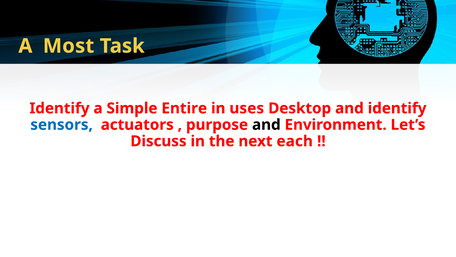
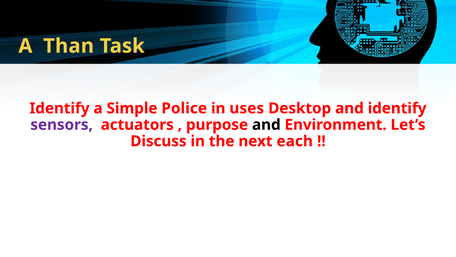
Most: Most -> Than (69, 46)
Entire: Entire -> Police (184, 108)
sensors colour: blue -> purple (62, 125)
